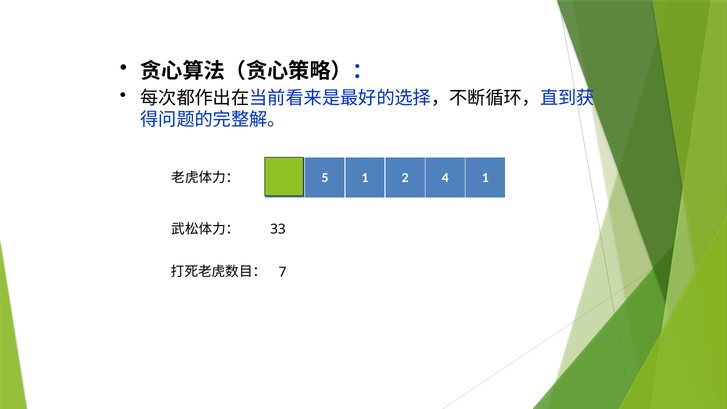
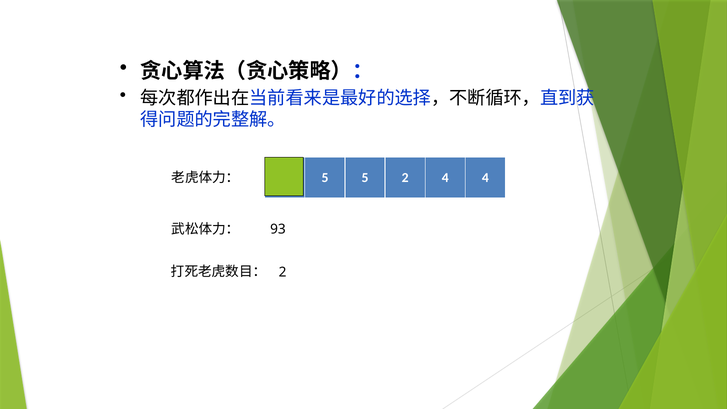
5 1: 1 -> 5 (365, 178)
4 1: 1 -> 4 (485, 178)
33: 33 -> 93 (278, 229)
7: 7 -> 2 (283, 272)
